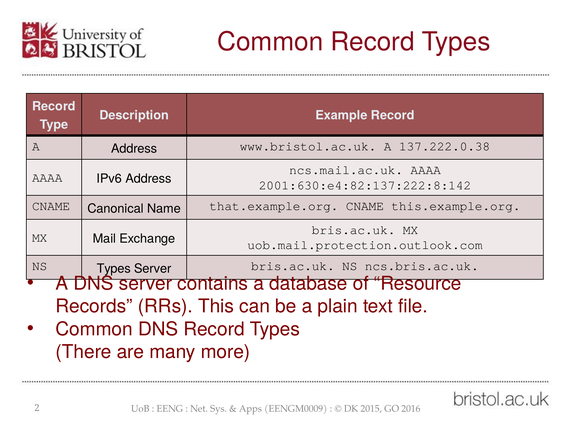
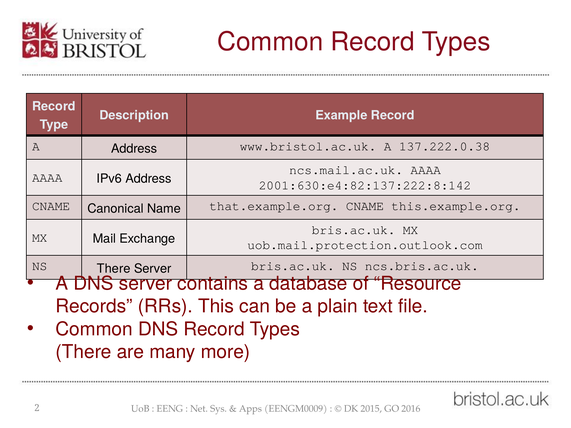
NS Types: Types -> There (114, 269)
